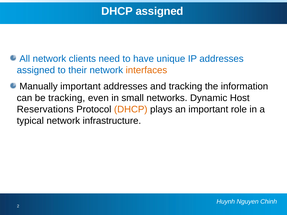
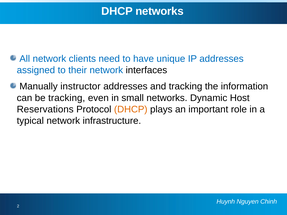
DHCP assigned: assigned -> networks (160, 11)
interfaces colour: orange -> black (146, 70)
Manually important: important -> instructor (80, 87)
